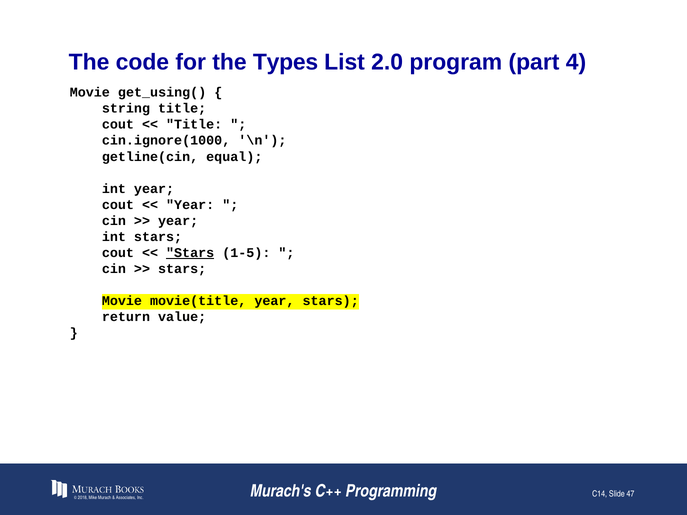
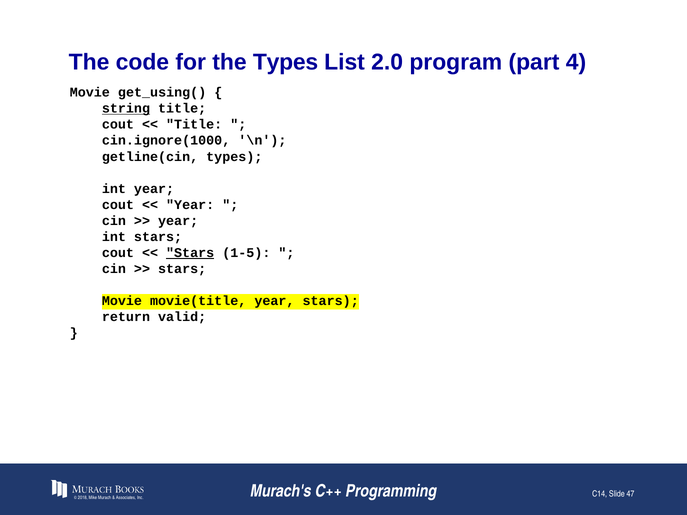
string underline: none -> present (126, 109)
getline(cin equal: equal -> types (234, 157)
value: value -> valid (182, 317)
